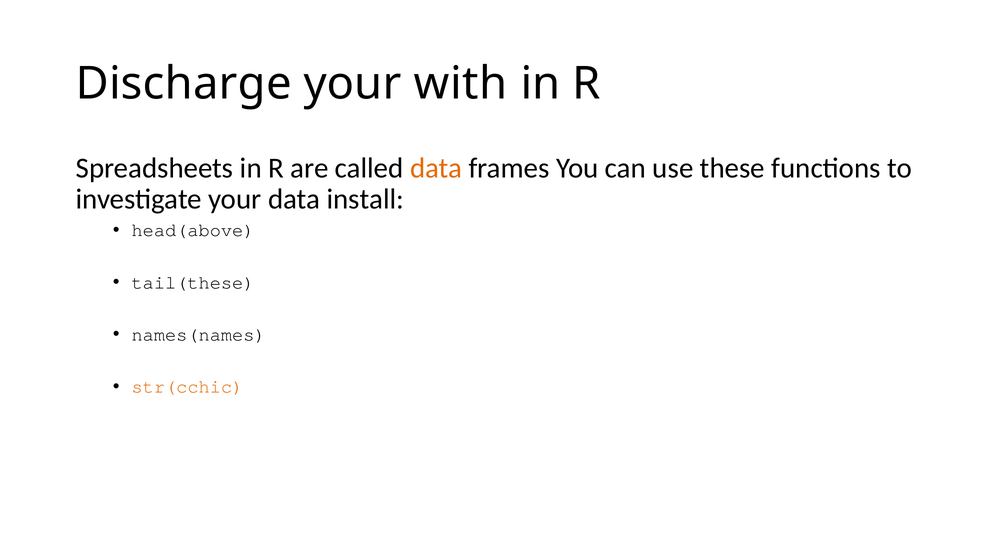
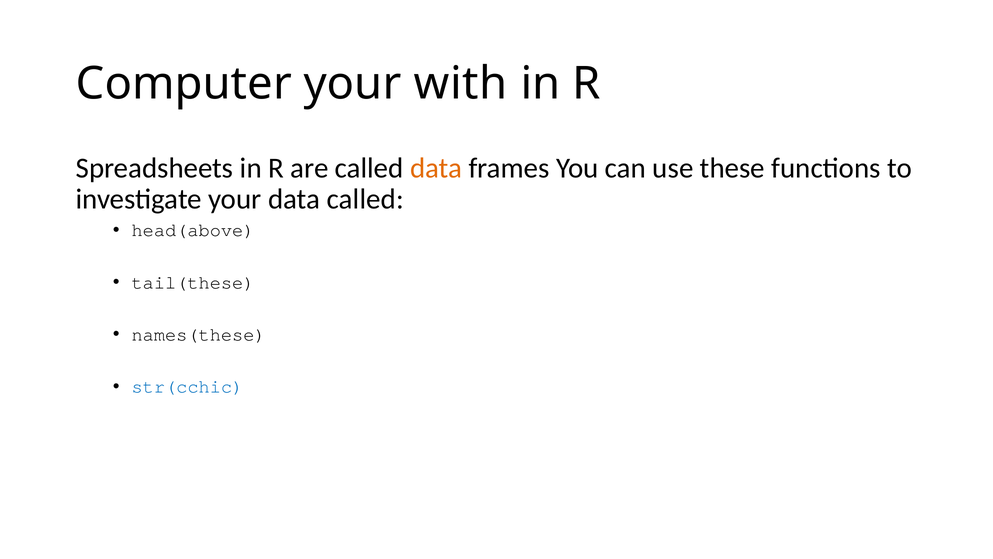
Discharge: Discharge -> Computer (184, 83)
data install: install -> called (365, 199)
names(names: names(names -> names(these (199, 334)
str(cchic colour: orange -> blue (187, 386)
